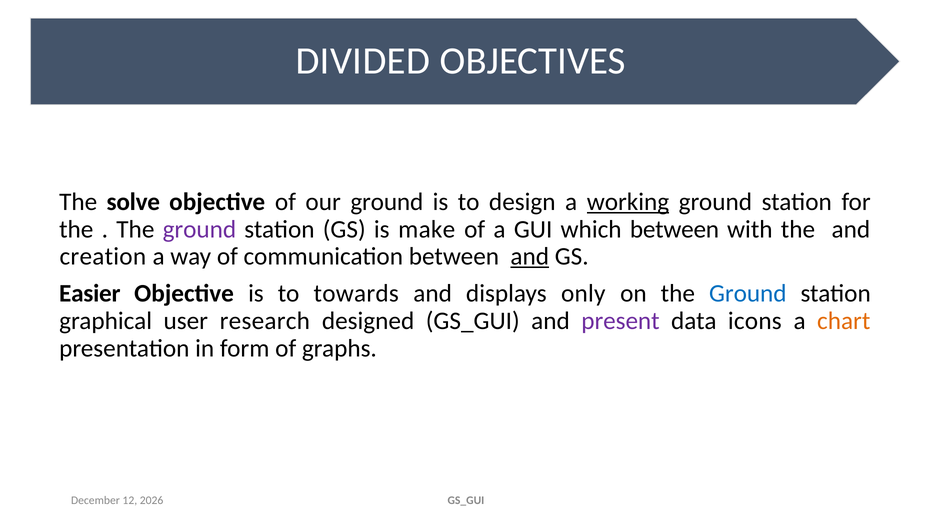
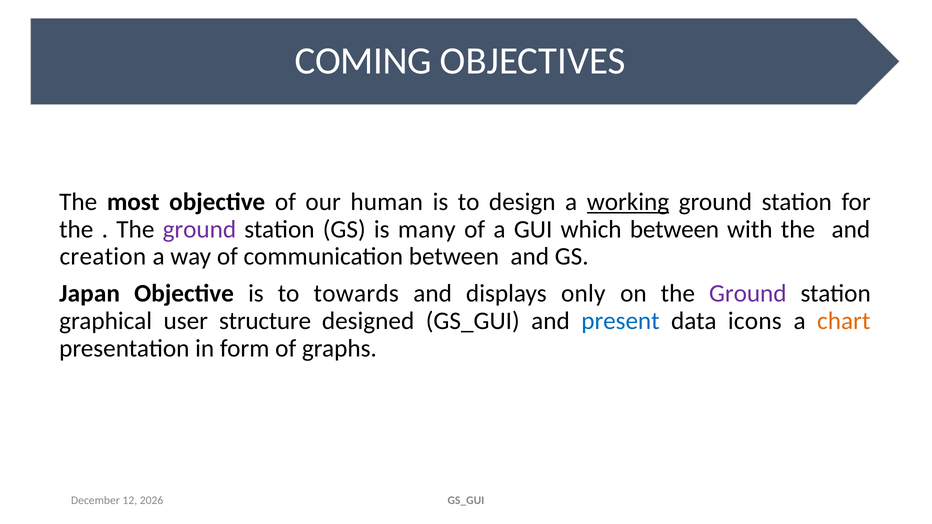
DIVIDED: DIVIDED -> COMING (363, 61)
solve: solve -> most (133, 202)
our ground: ground -> human (387, 202)
make: make -> many (427, 229)
and underline: present -> none (530, 257)
Easier: Easier -> Japan (90, 294)
Ground colour: blue -> purple (748, 294)
research: research -> structure (265, 321)
present colour: purple -> blue (620, 321)
